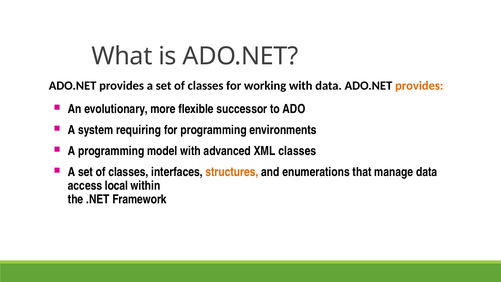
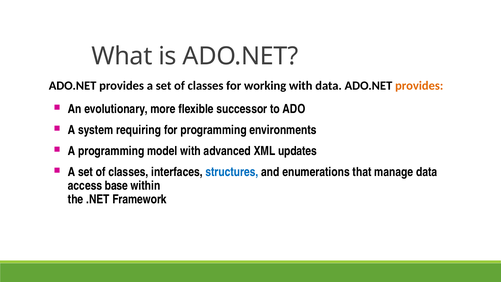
XML classes: classes -> updates (297, 151)
structures colour: orange -> blue (232, 172)
local: local -> base (116, 186)
